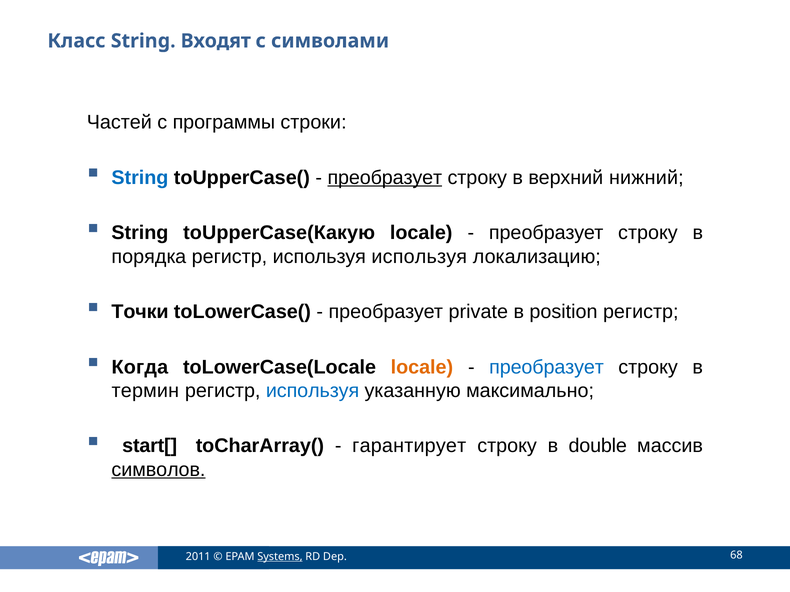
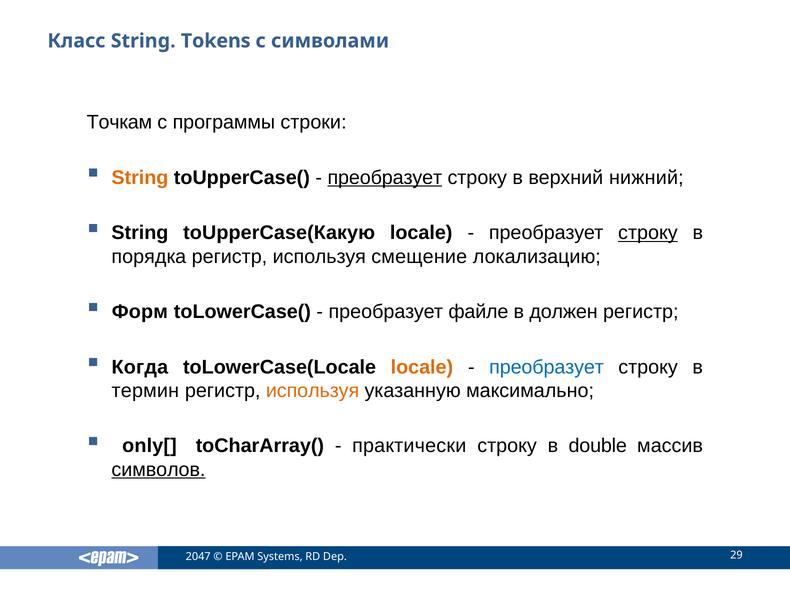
Входят: Входят -> Tokens (216, 41)
Частей: Частей -> Точкам (119, 122)
String colour: blue -> orange (140, 178)
строку underline: none -> present (648, 233)
используя используя: используя -> смещение (419, 257)
Точки: Точки -> Форм (140, 312)
private: private -> файле (478, 312)
position: position -> должен (564, 312)
используя colour: blue -> orange (313, 391)
start[: start[ -> only[ (149, 446)
гарантирует: гарантирует -> практически (409, 446)
2011: 2011 -> 2047 (198, 557)
Systems underline: present -> none (280, 557)
68: 68 -> 29 (736, 556)
